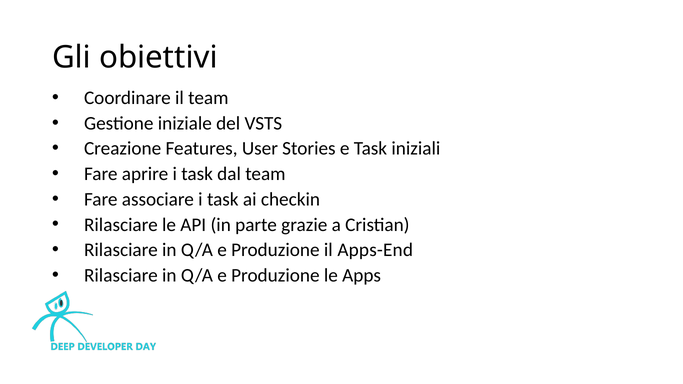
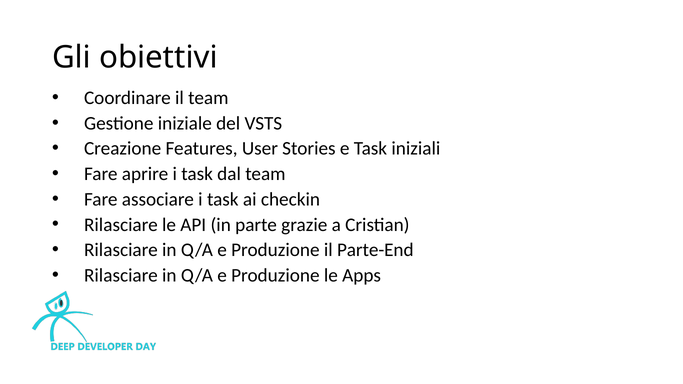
Apps-End: Apps-End -> Parte-End (375, 250)
